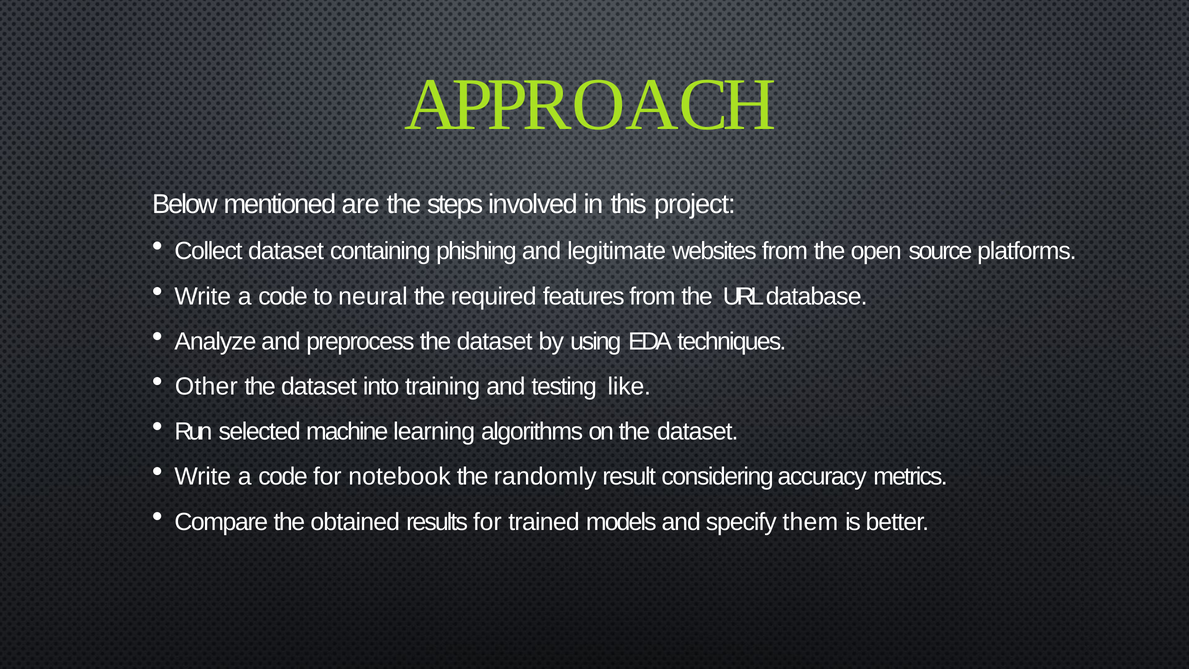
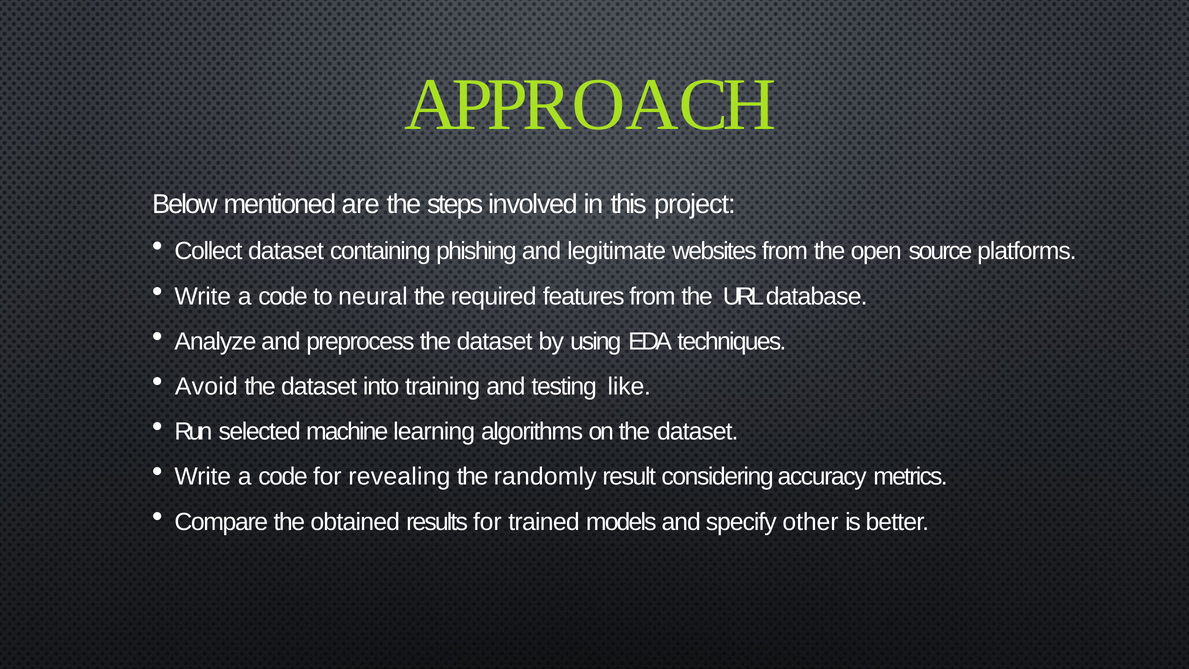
Other: Other -> Avoid (206, 386)
notebook: notebook -> revealing (399, 477)
them: them -> other (810, 522)
